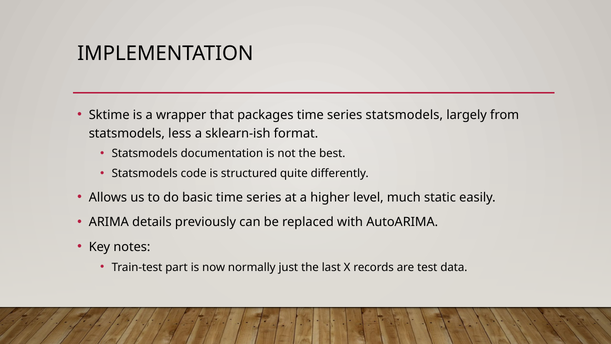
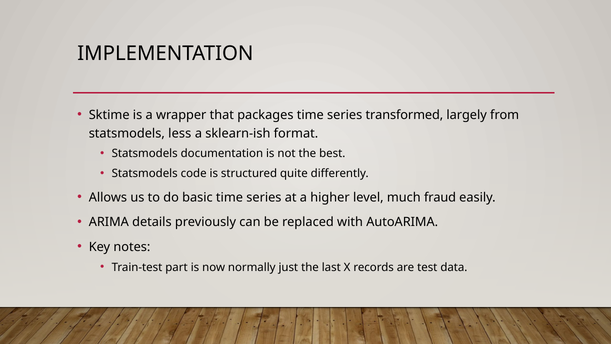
series statsmodels: statsmodels -> transformed (404, 115)
static: static -> fraud (440, 197)
